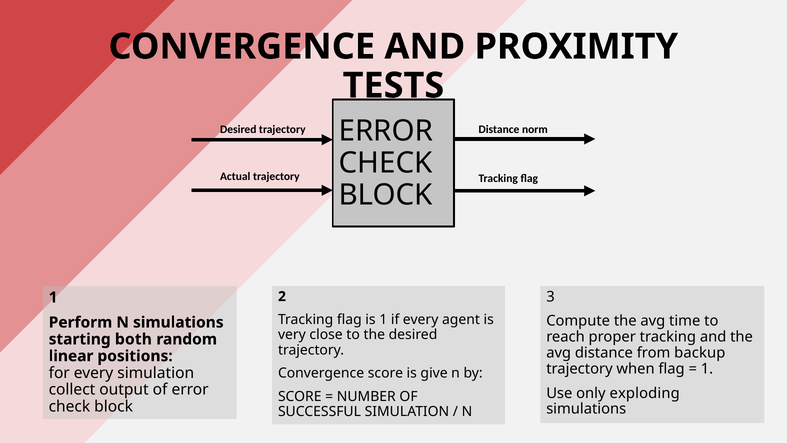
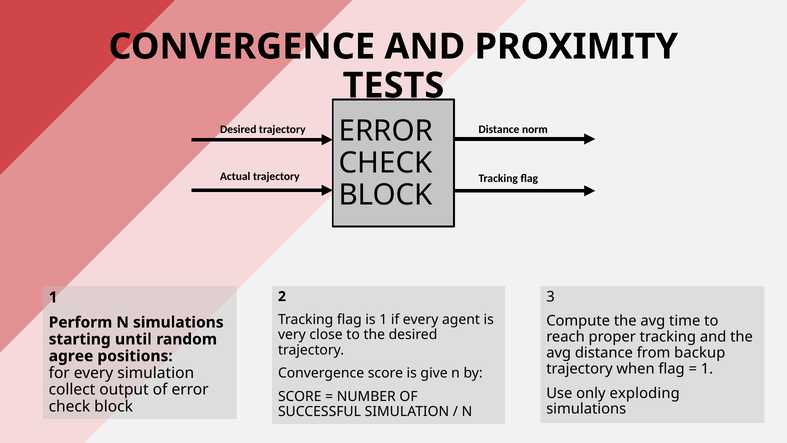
both: both -> until (133, 339)
linear: linear -> agree (71, 356)
